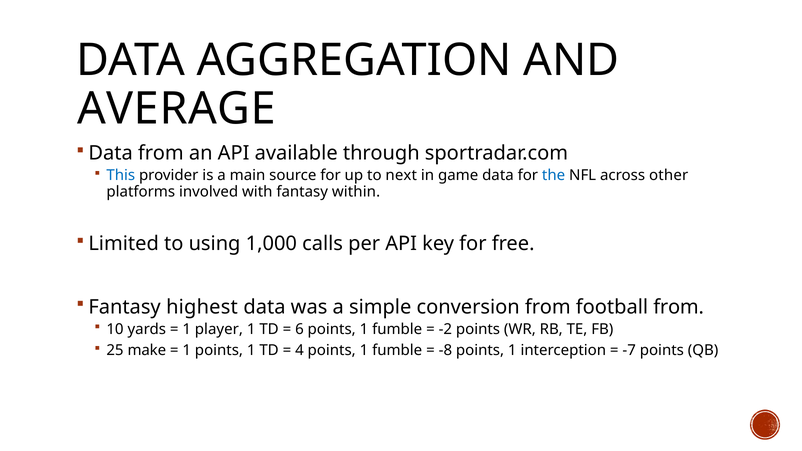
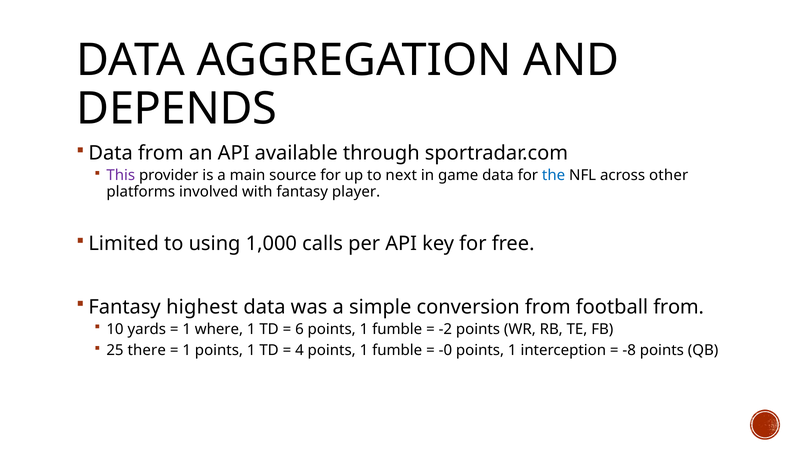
AVERAGE: AVERAGE -> DEPENDS (177, 109)
This colour: blue -> purple (121, 176)
within: within -> player (356, 192)
player: player -> where (219, 329)
make: make -> there (147, 351)
-8: -8 -> -0 (445, 351)
-7: -7 -> -8 (629, 351)
